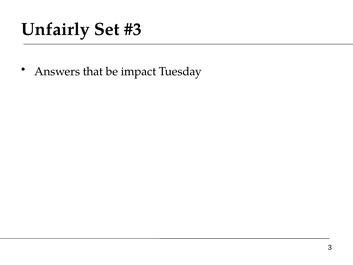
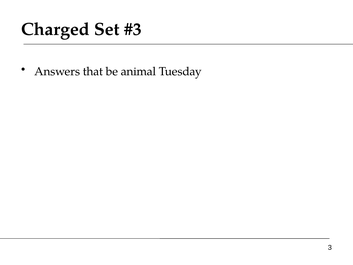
Unfairly: Unfairly -> Charged (55, 29)
impact: impact -> animal (139, 71)
